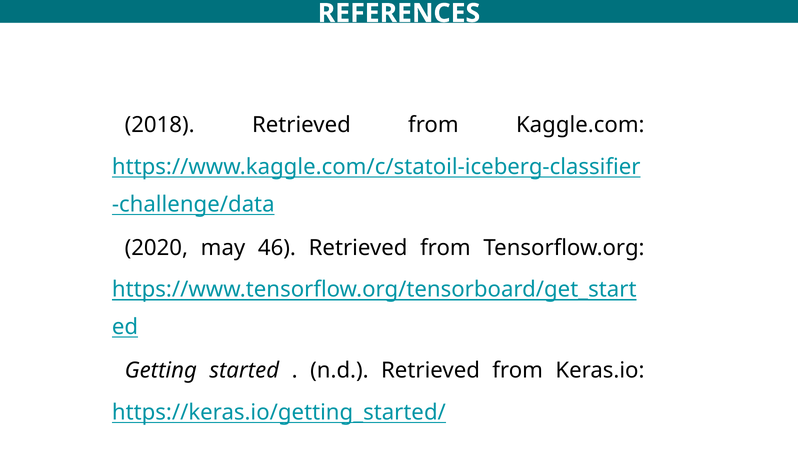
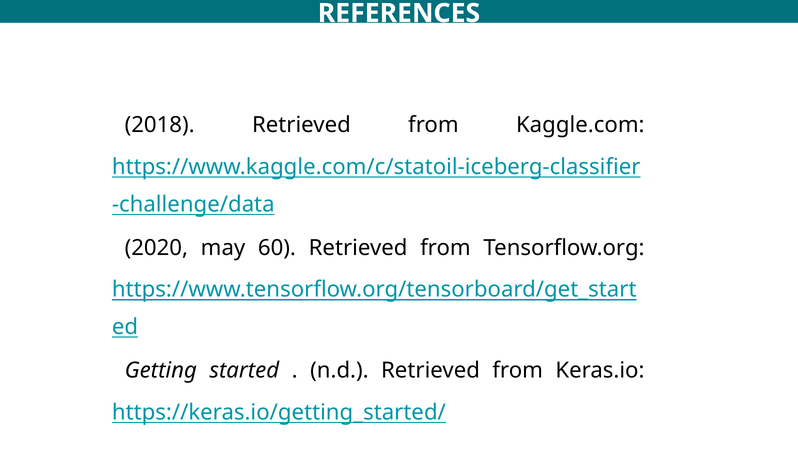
46: 46 -> 60 (277, 248)
